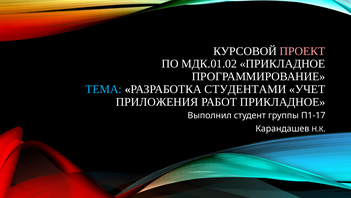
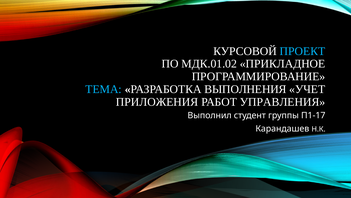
ПРОЕКТ colour: pink -> light blue (302, 51)
СТУДЕНТАМИ: СТУДЕНТАМИ -> ВЫПОЛНЕНИЯ (245, 89)
РАБОТ ПРИКЛАДНОЕ: ПРИКЛАДНОЕ -> УПРАВЛЕНИЯ (283, 102)
